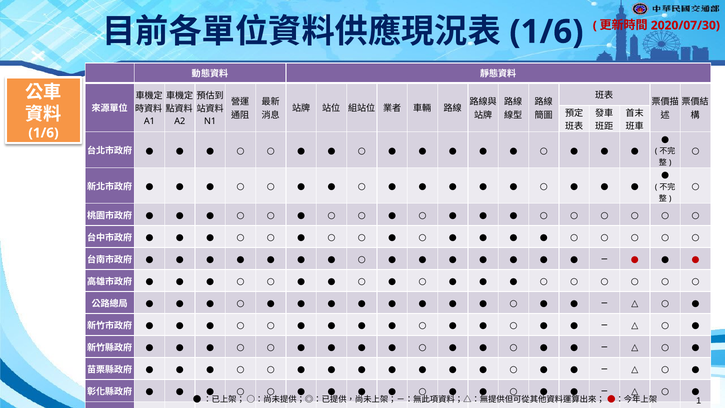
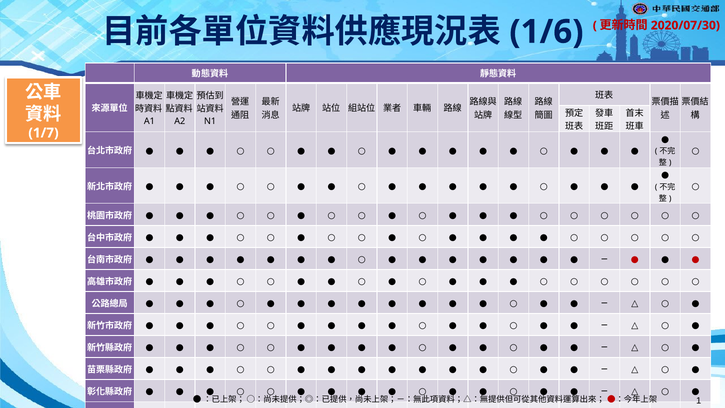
1/6: 1/6 -> 1/7 (43, 133)
